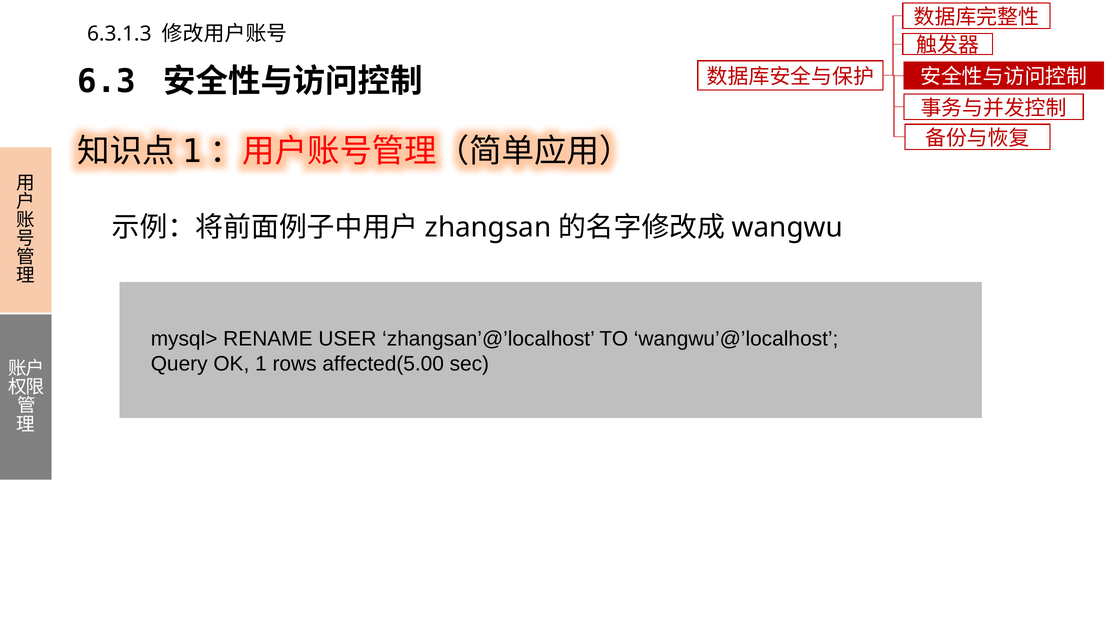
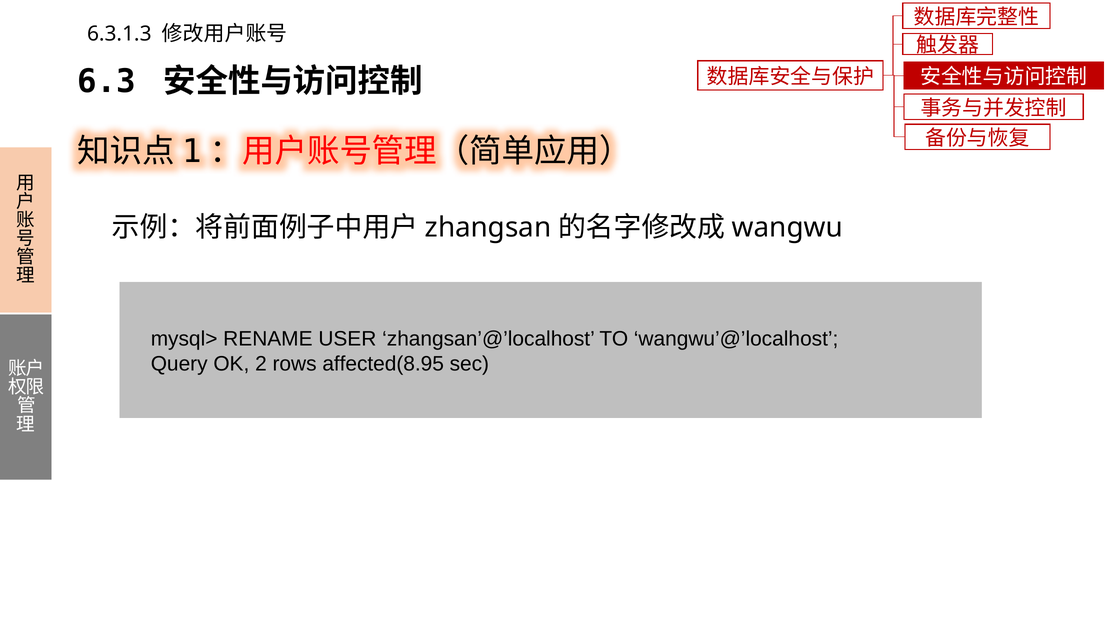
1: 1 -> 2 (261, 364)
affected(5.00: affected(5.00 -> affected(8.95 (383, 364)
